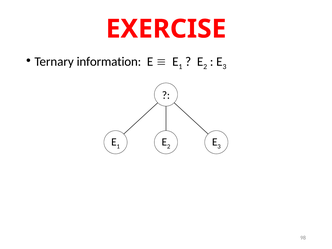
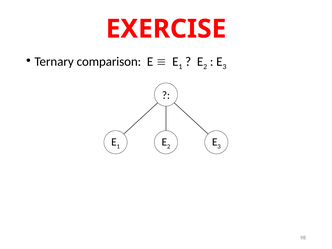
information: information -> comparison (109, 62)
